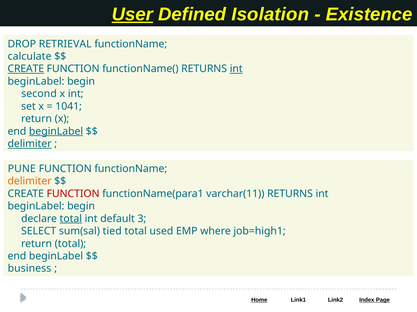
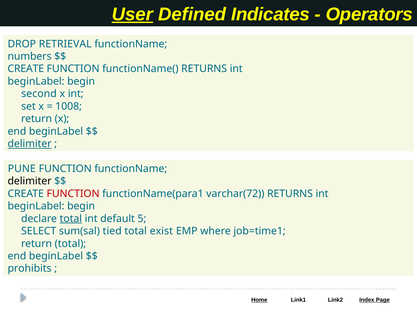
Isolation: Isolation -> Indicates (270, 14)
Existence: Existence -> Operators (369, 14)
calculate: calculate -> numbers (30, 57)
CREATE underline: present -> none (26, 69)
int underline: present -> none (236, 69)
1041: 1041 -> 1008 (69, 107)
beginLabel underline: present -> none (56, 132)
delimiter colour: orange -> black (30, 182)
varchar(11: varchar(11 -> varchar(72 (235, 194)
3: 3 -> 5 (142, 219)
used: used -> exist (161, 232)
job=high1: job=high1 -> job=time1 (260, 232)
business: business -> prohibits (30, 269)
